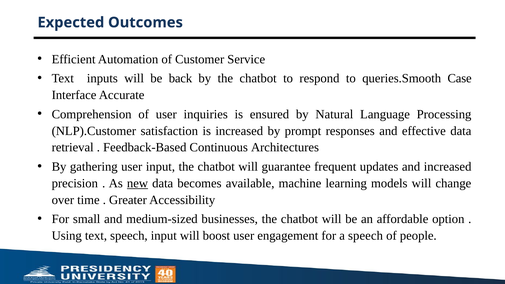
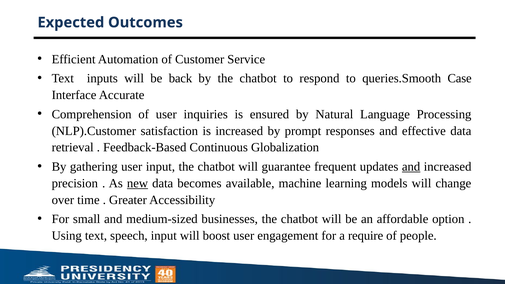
Architectures: Architectures -> Globalization (285, 148)
and underline: none -> present (411, 167)
a speech: speech -> require (366, 236)
